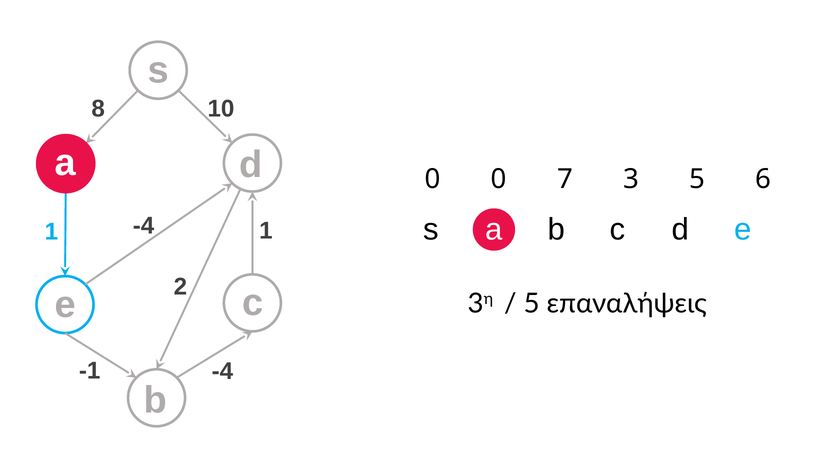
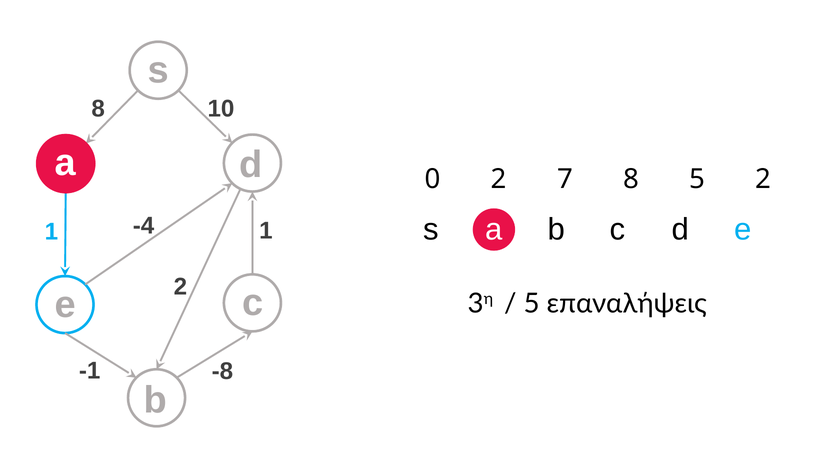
0 0: 0 -> 2 (499, 179)
7 3: 3 -> 8 (631, 179)
5 6: 6 -> 2 (763, 179)
-1 -4: -4 -> -8 (222, 371)
